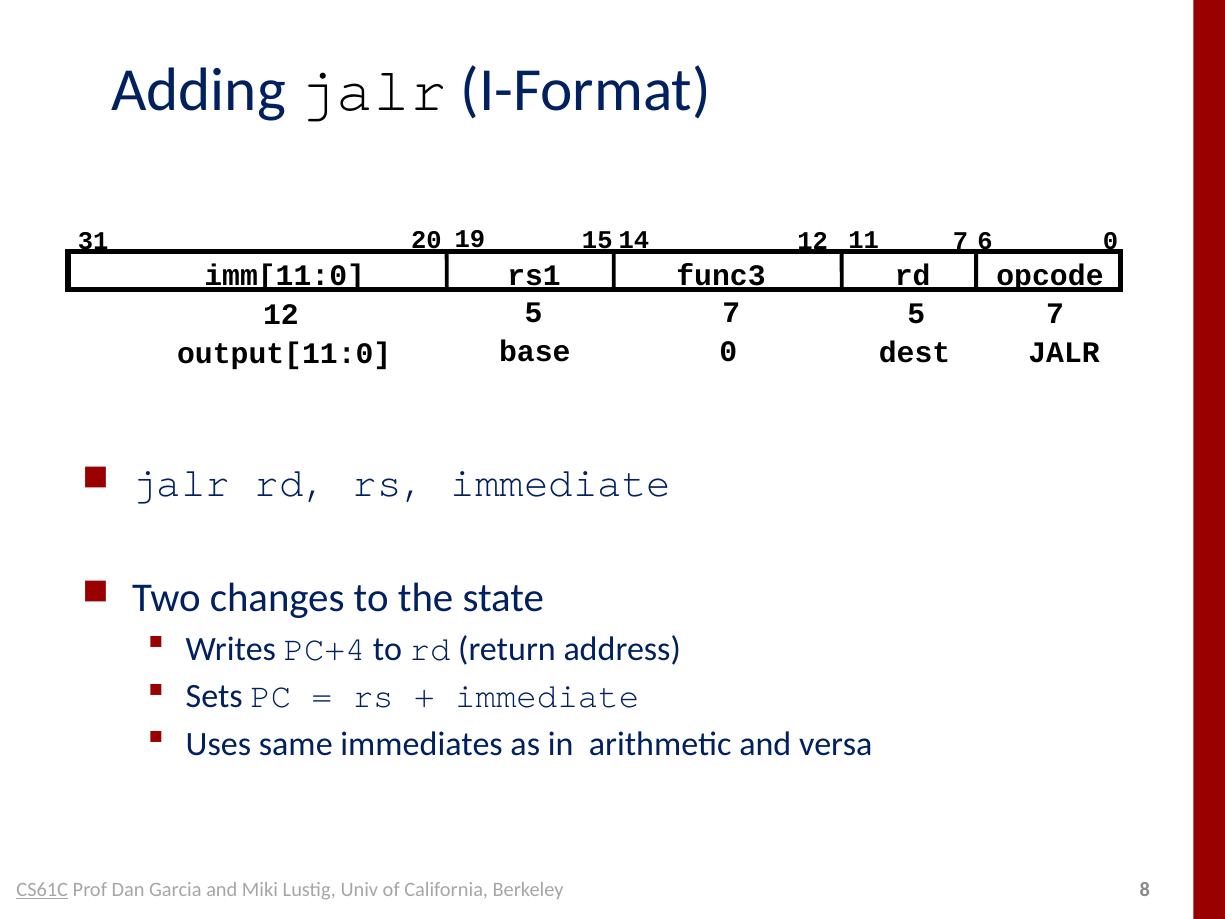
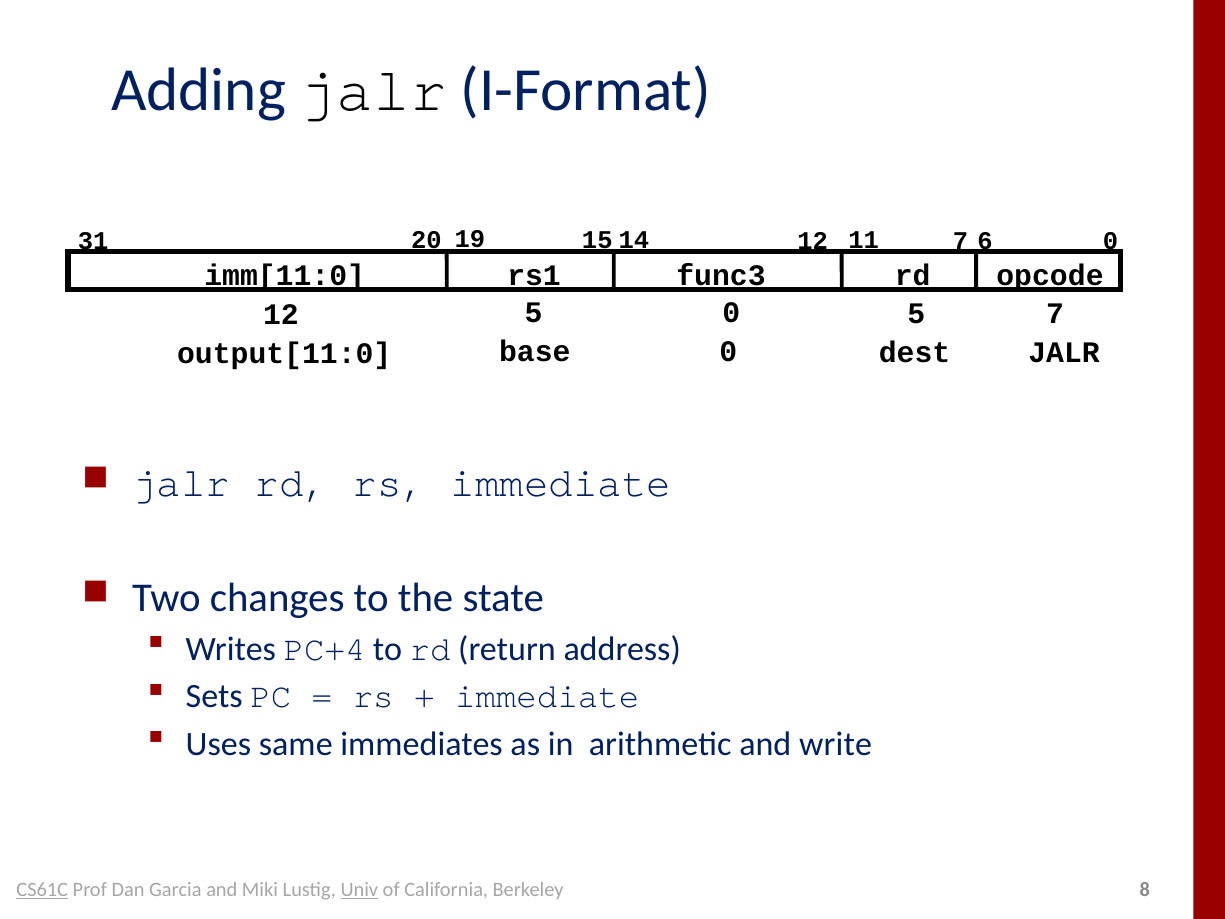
5 7: 7 -> 0 (731, 313)
versa: versa -> write (836, 744)
Univ underline: none -> present (359, 889)
